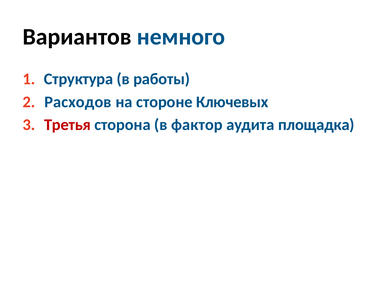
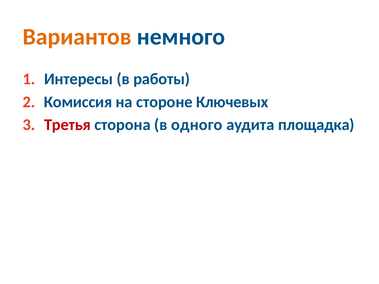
Вариантов colour: black -> orange (77, 37)
Структура: Структура -> Интересы (78, 79)
Расходов: Расходов -> Комиссия (78, 102)
фактор: фактор -> одного (197, 125)
